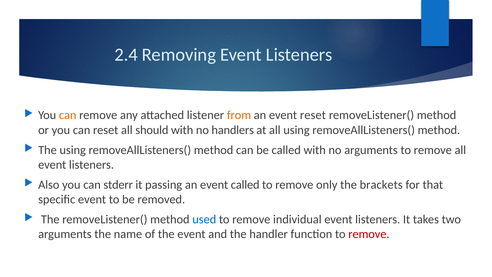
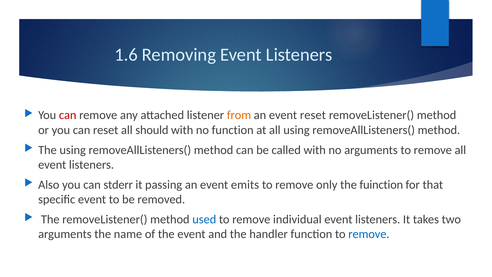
2.4: 2.4 -> 1.6 (126, 55)
can colour: orange -> red (68, 115)
no handlers: handlers -> function (233, 130)
event called: called -> emits (245, 184)
brackets: brackets -> fuinction (381, 184)
remove colour: red -> blue (369, 234)
